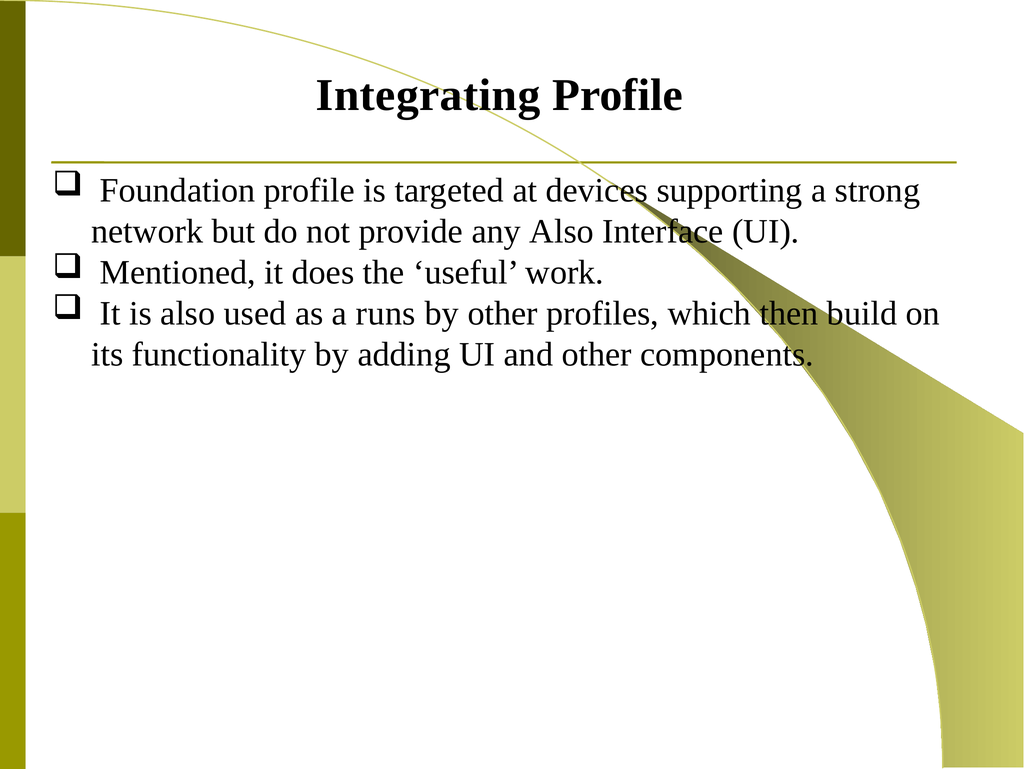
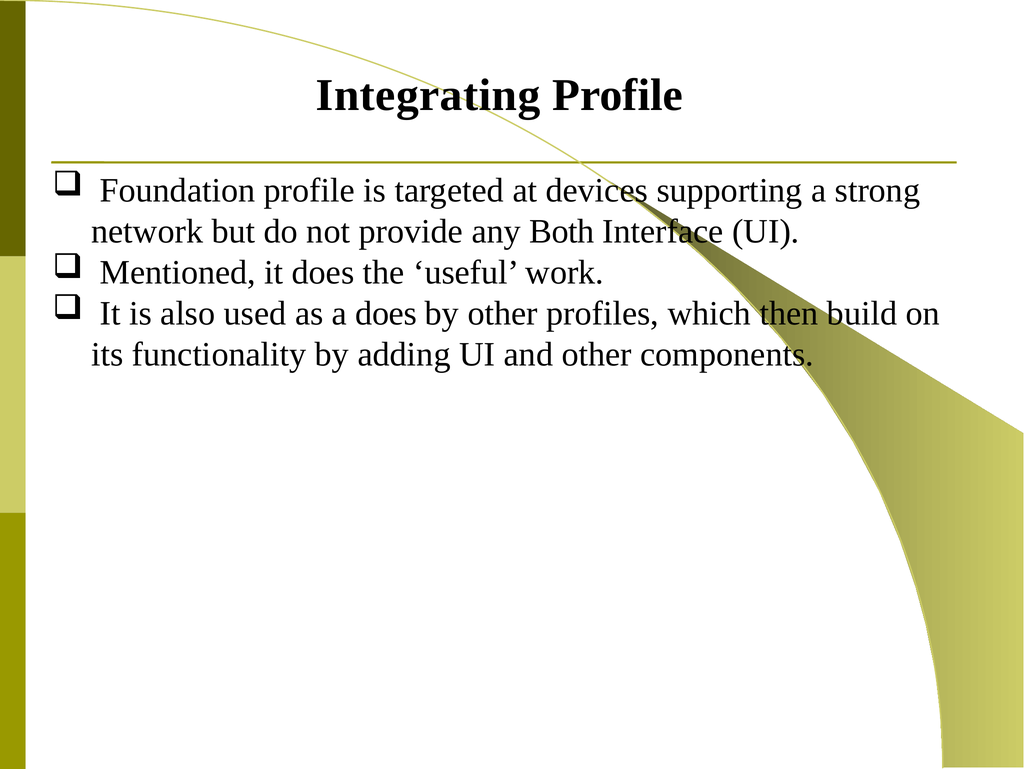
any Also: Also -> Both (562, 231)
a runs: runs -> does (386, 313)
